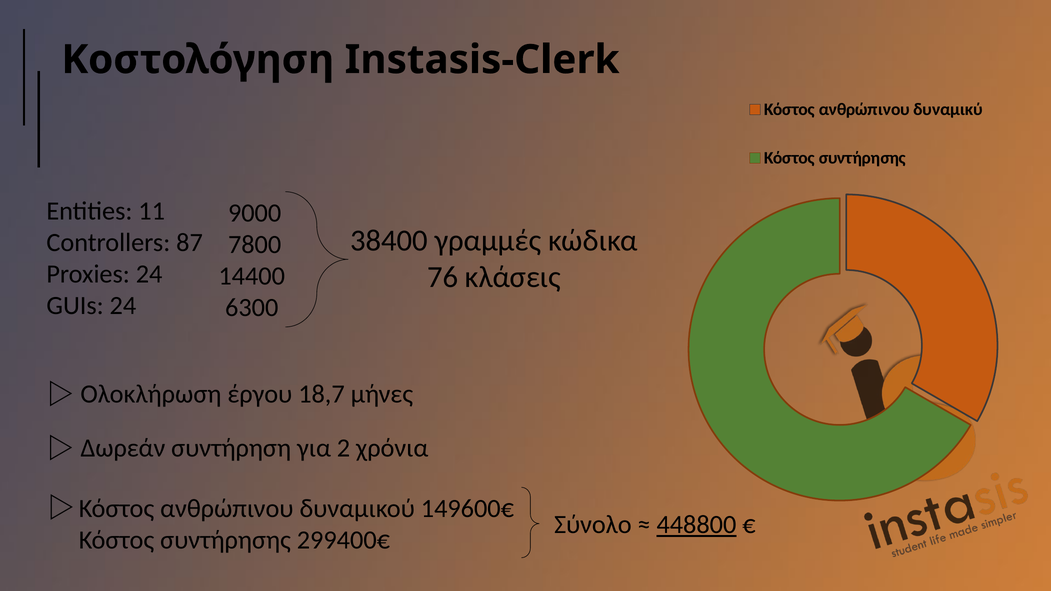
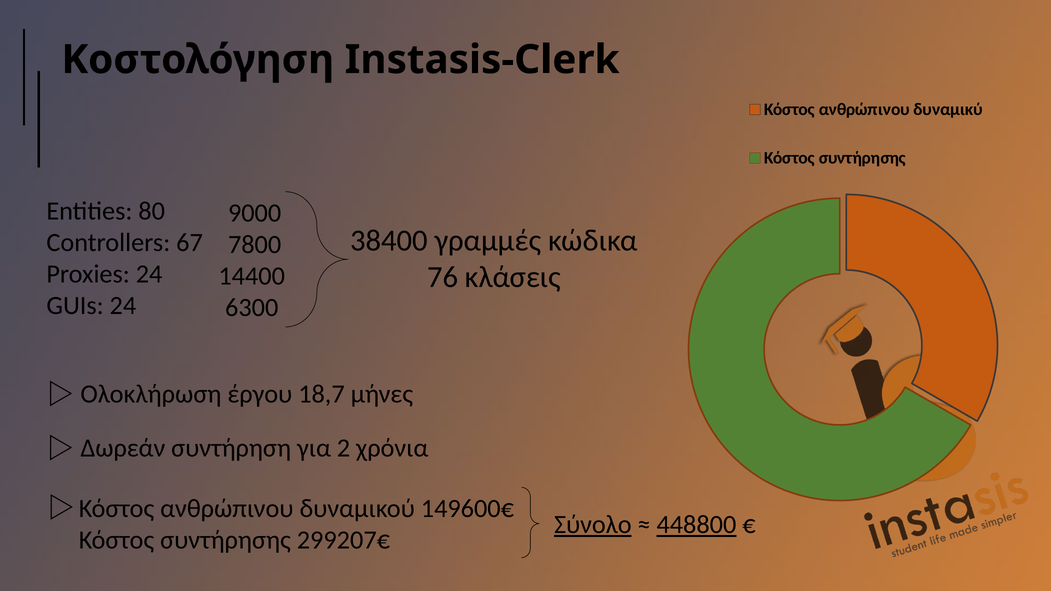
11: 11 -> 80 (152, 211)
87: 87 -> 67 (190, 243)
Σύνολο underline: none -> present (593, 525)
299400€: 299400€ -> 299207€ (343, 540)
